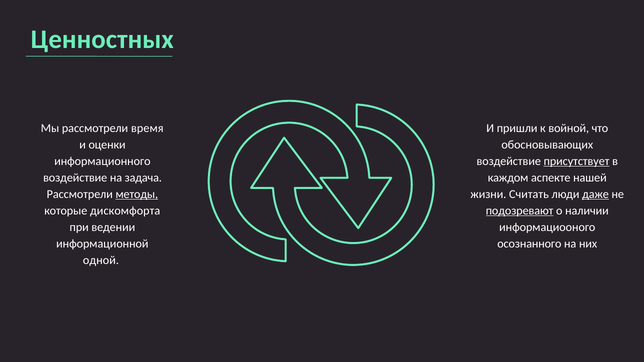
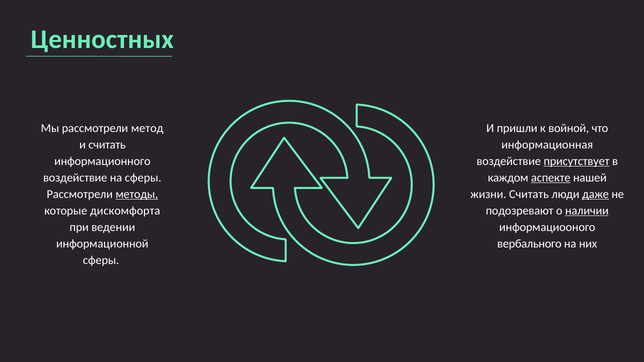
время: время -> метод (147, 128)
и оценки: оценки -> считать (107, 145)
обосновывающих: обосновывающих -> информационная (547, 145)
на задача: задача -> сферы (143, 178)
аспекте underline: none -> present (551, 178)
подозревают underline: present -> none (520, 211)
наличии underline: none -> present (587, 211)
осознанного: осознанного -> вербального (529, 244)
одной: одной -> сферы (101, 260)
